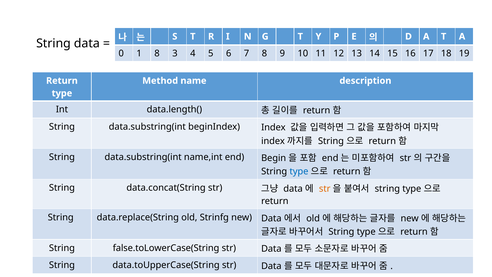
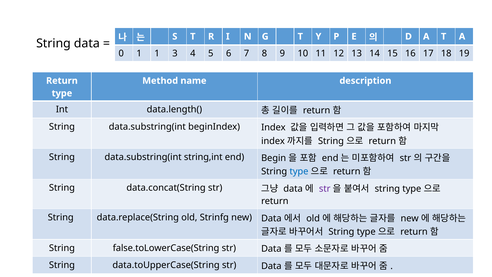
1 8: 8 -> 1 (157, 54)
name,int: name,int -> string,int (203, 157)
str colour: orange -> purple (325, 188)
